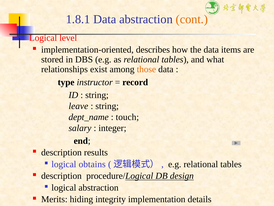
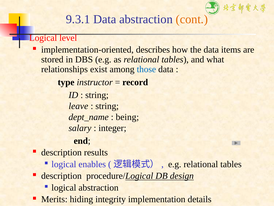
1.8.1: 1.8.1 -> 9.3.1 (78, 19)
those colour: orange -> blue (146, 69)
touch: touch -> being (127, 117)
obtains: obtains -> enables (92, 164)
